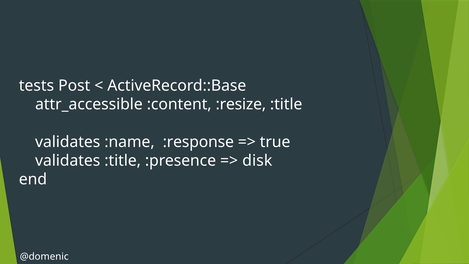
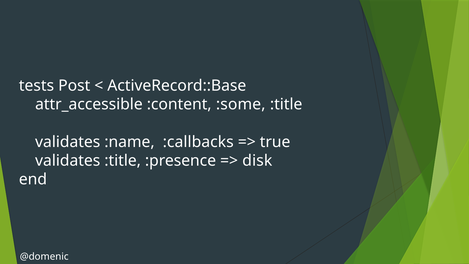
:resize: :resize -> :some (241, 104)
:response: :response -> :callbacks (198, 142)
